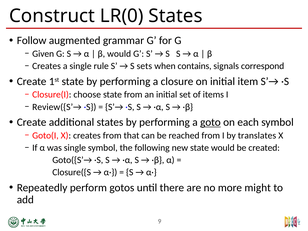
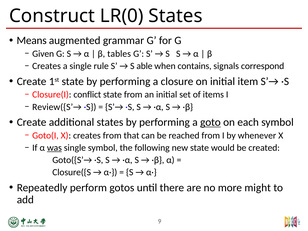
Follow: Follow -> Means (32, 41)
β would: would -> tables (119, 54)
sets: sets -> able (144, 66)
choose: choose -> conflict (87, 95)
translates: translates -> whenever (257, 135)
was underline: none -> present (54, 148)
